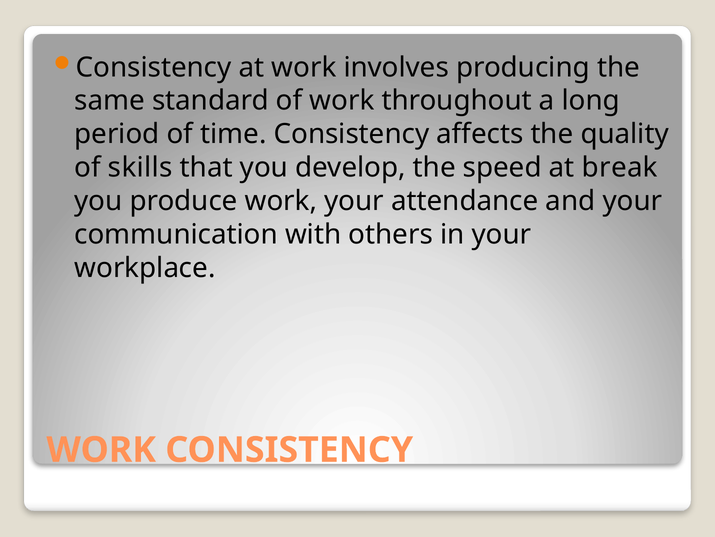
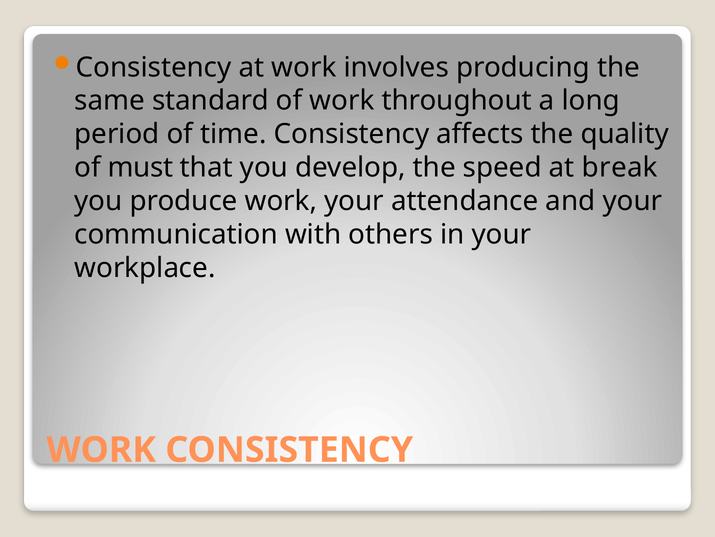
skills: skills -> must (140, 167)
